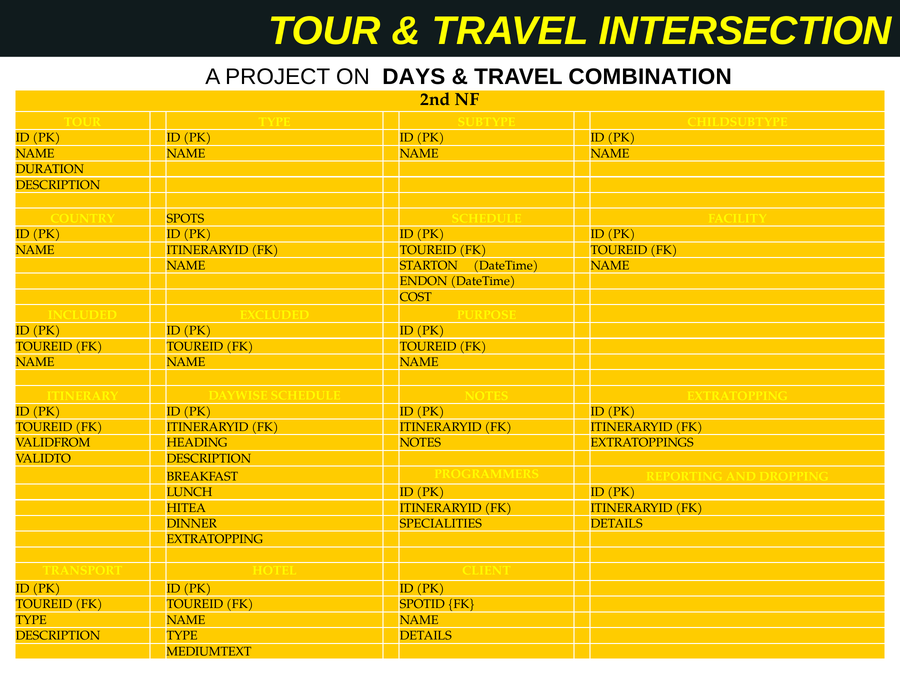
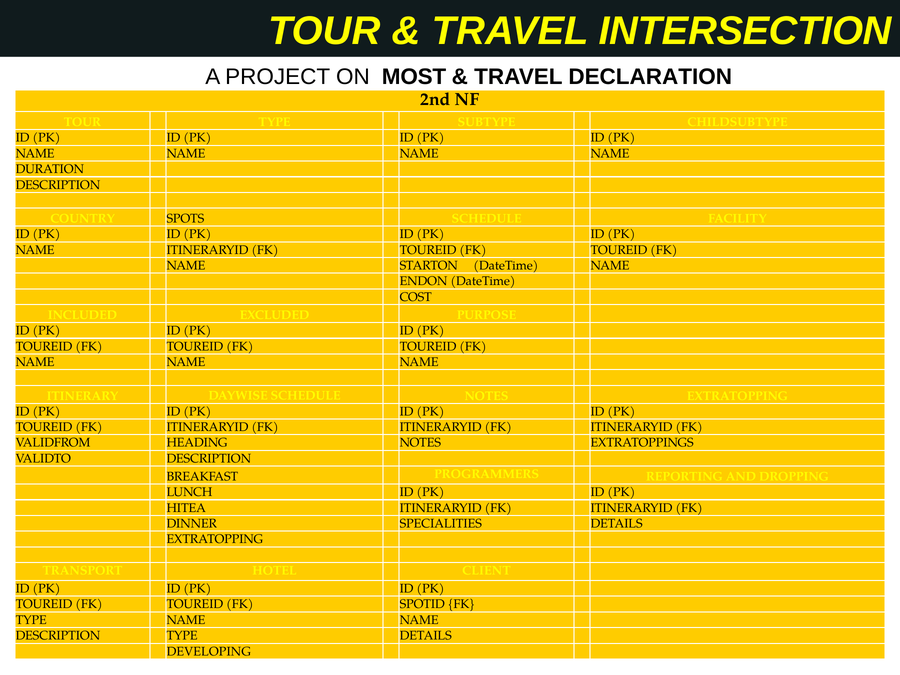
DAYS: DAYS -> MOST (414, 77)
COMBINATION: COMBINATION -> DECLARATION (650, 77)
MEDIUMTEXT: MEDIUMTEXT -> DEVELOPING (209, 651)
